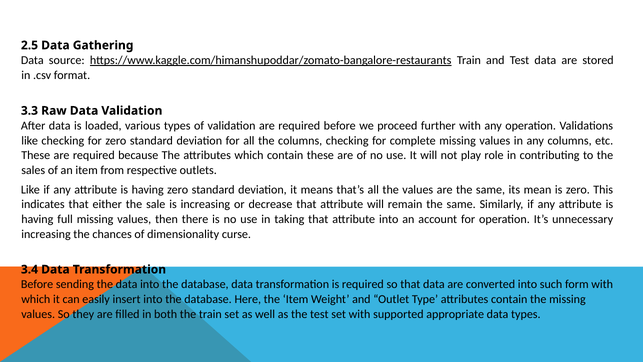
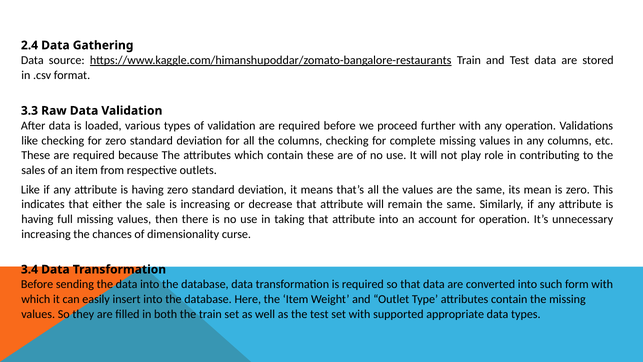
2.5: 2.5 -> 2.4 (29, 45)
